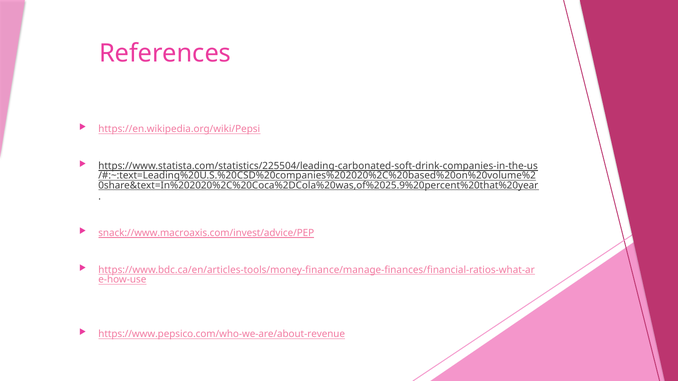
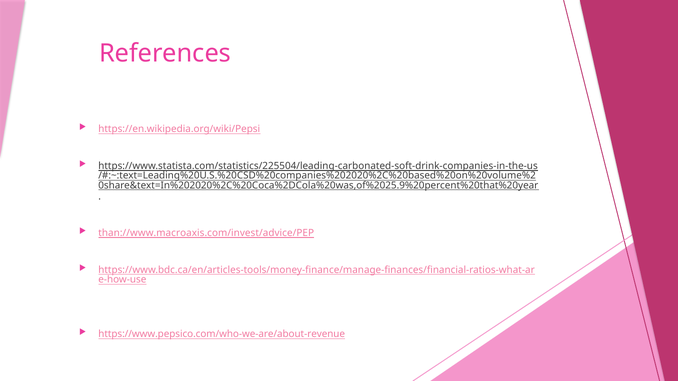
snack://www.macroaxis.com/invest/advice/PEP: snack://www.macroaxis.com/invest/advice/PEP -> than://www.macroaxis.com/invest/advice/PEP (206, 233)
